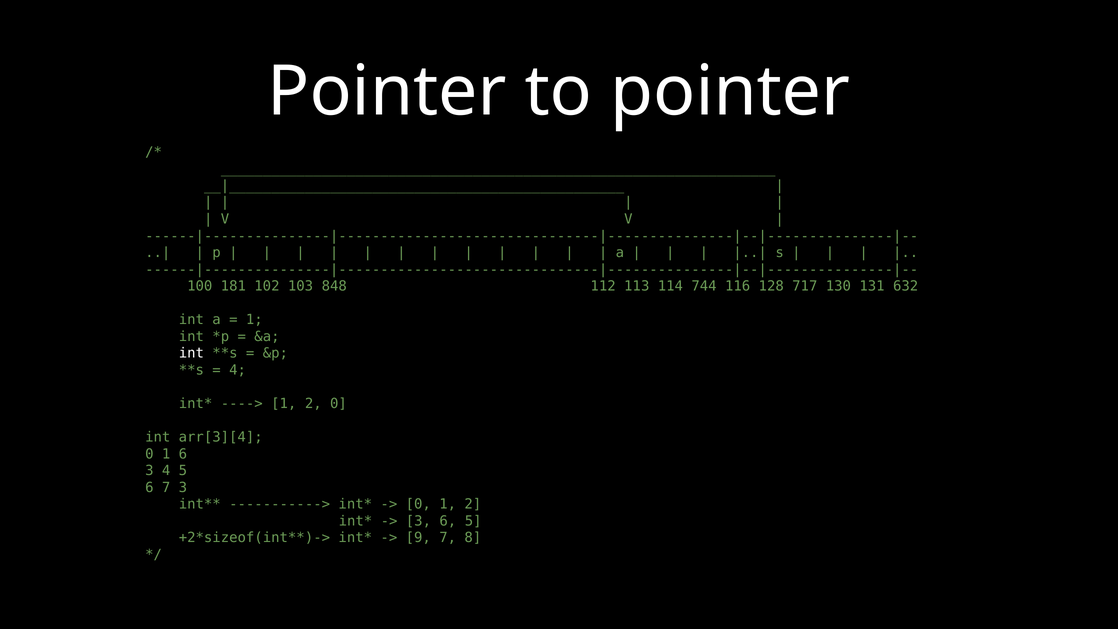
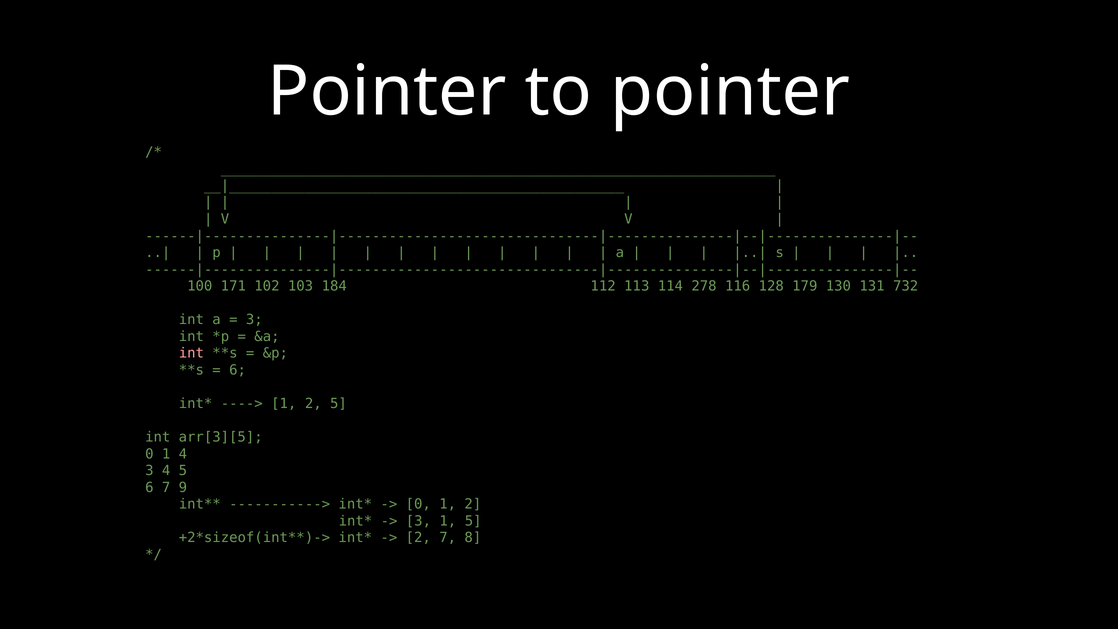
181: 181 -> 171 (233, 286)
848: 848 -> 184 (334, 286)
744: 744 -> 278 (704, 286)
717: 717 -> 179 (805, 286)
632: 632 -> 732 (906, 286)
1: 1 -> 3 (254, 320)
int colour: white -> pink (191, 353)
4: 4 -> 6 (238, 370)
2 0: 0 -> 5 (338, 404)
arr[3][4: arr[3][4 -> arr[3][5 (221, 437)
1 6: 6 -> 4 (183, 454)
7 3: 3 -> 9 (183, 487)
3 6: 6 -> 1 (448, 521)
9: 9 -> 2 (418, 538)
